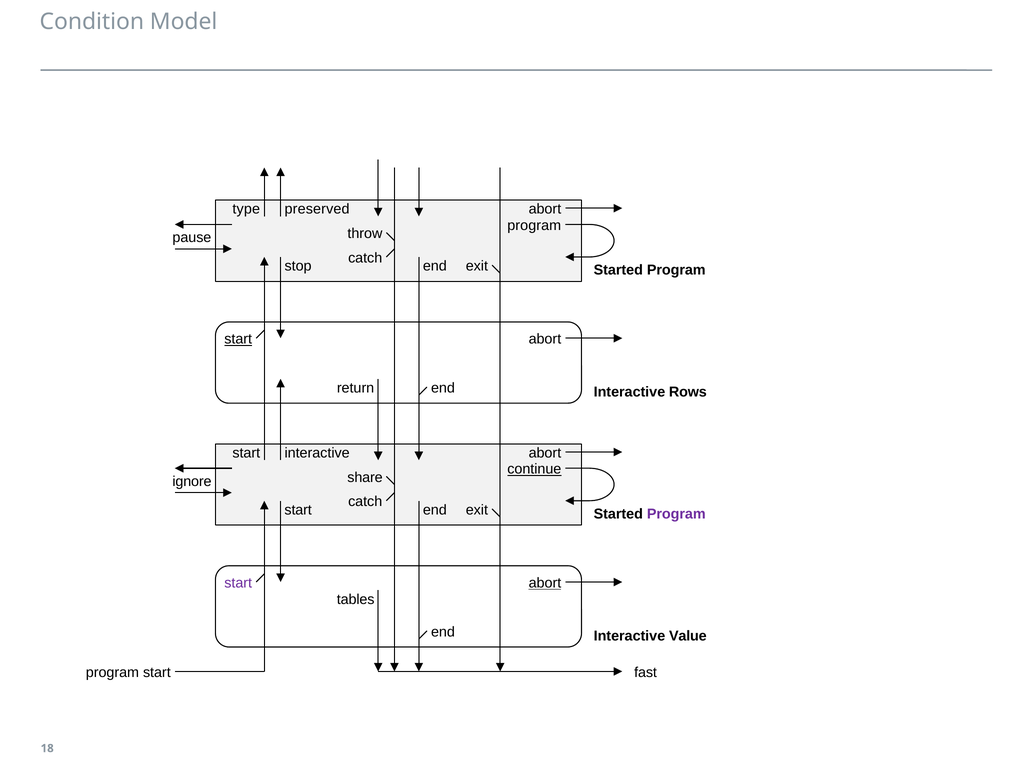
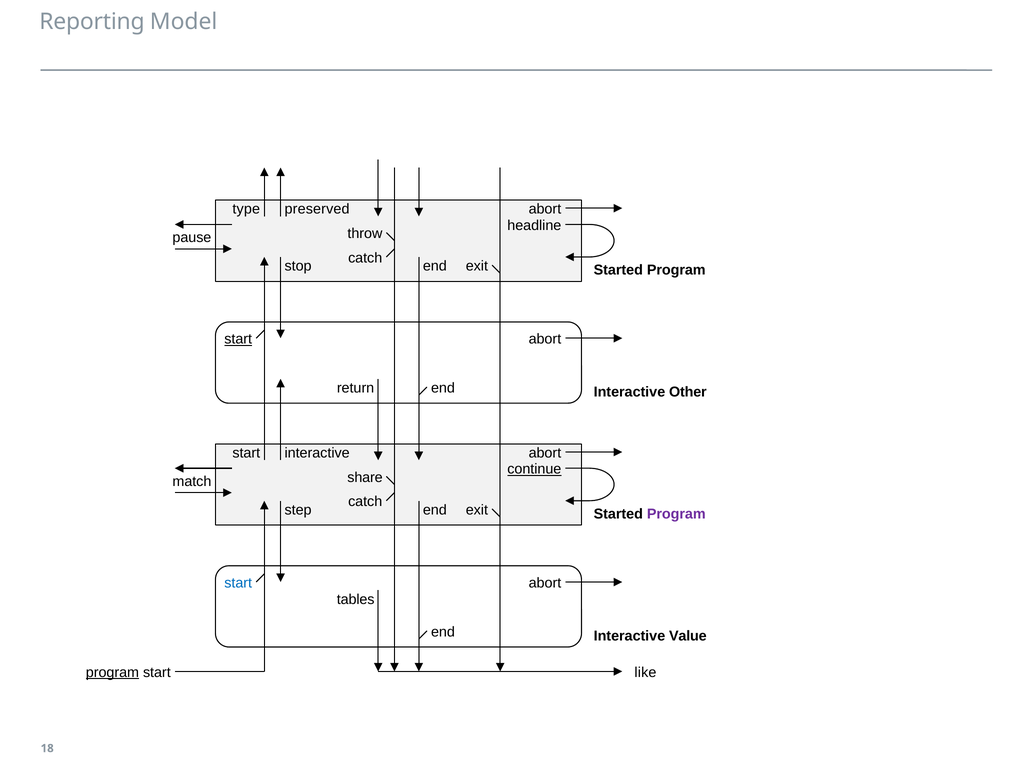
Condition: Condition -> Reporting (92, 22)
program: program -> headline (534, 226)
Rows: Rows -> Other (688, 392)
ignore: ignore -> match (192, 482)
start: start -> step (298, 510)
start colour: purple -> blue (238, 584)
abort underline: present -> none (545, 584)
program underline: none -> present (112, 673)
fast: fast -> like (645, 673)
